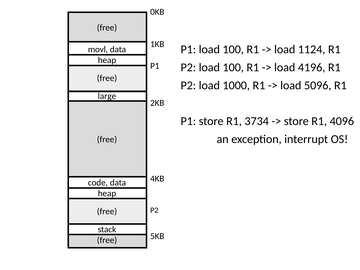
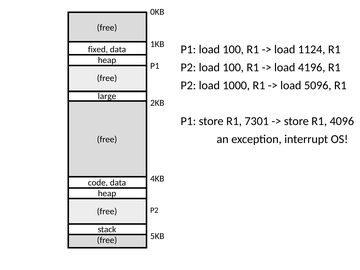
movl: movl -> fixed (98, 49)
3734: 3734 -> 7301 (257, 121)
